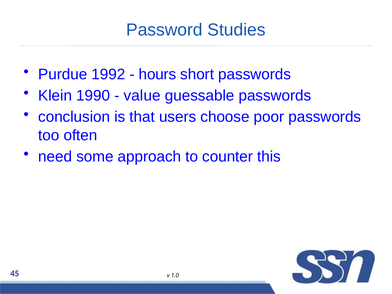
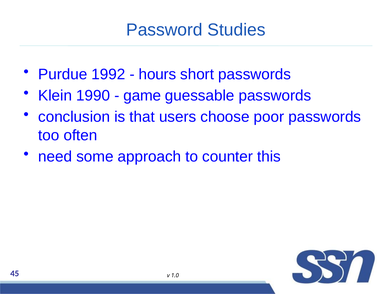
value: value -> game (142, 96)
